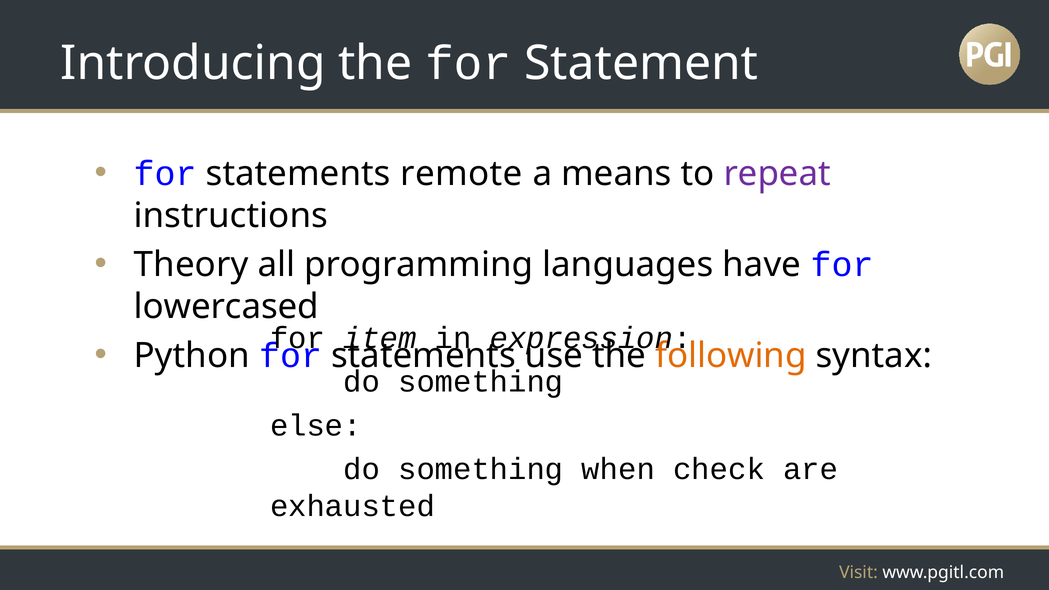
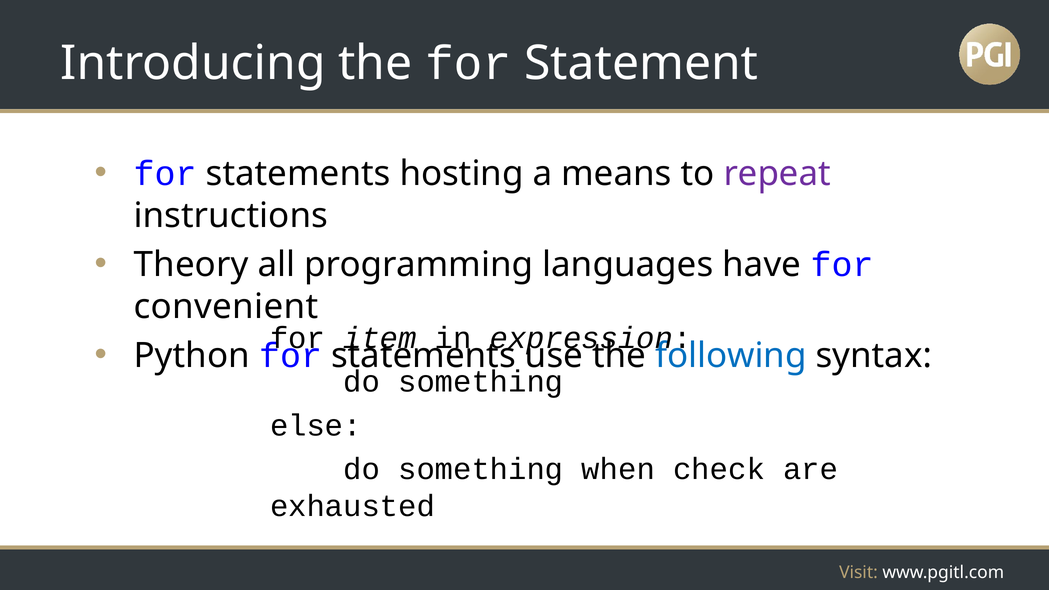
remote: remote -> hosting (462, 174)
lowercased: lowercased -> convenient (226, 307)
following colour: orange -> blue (731, 356)
